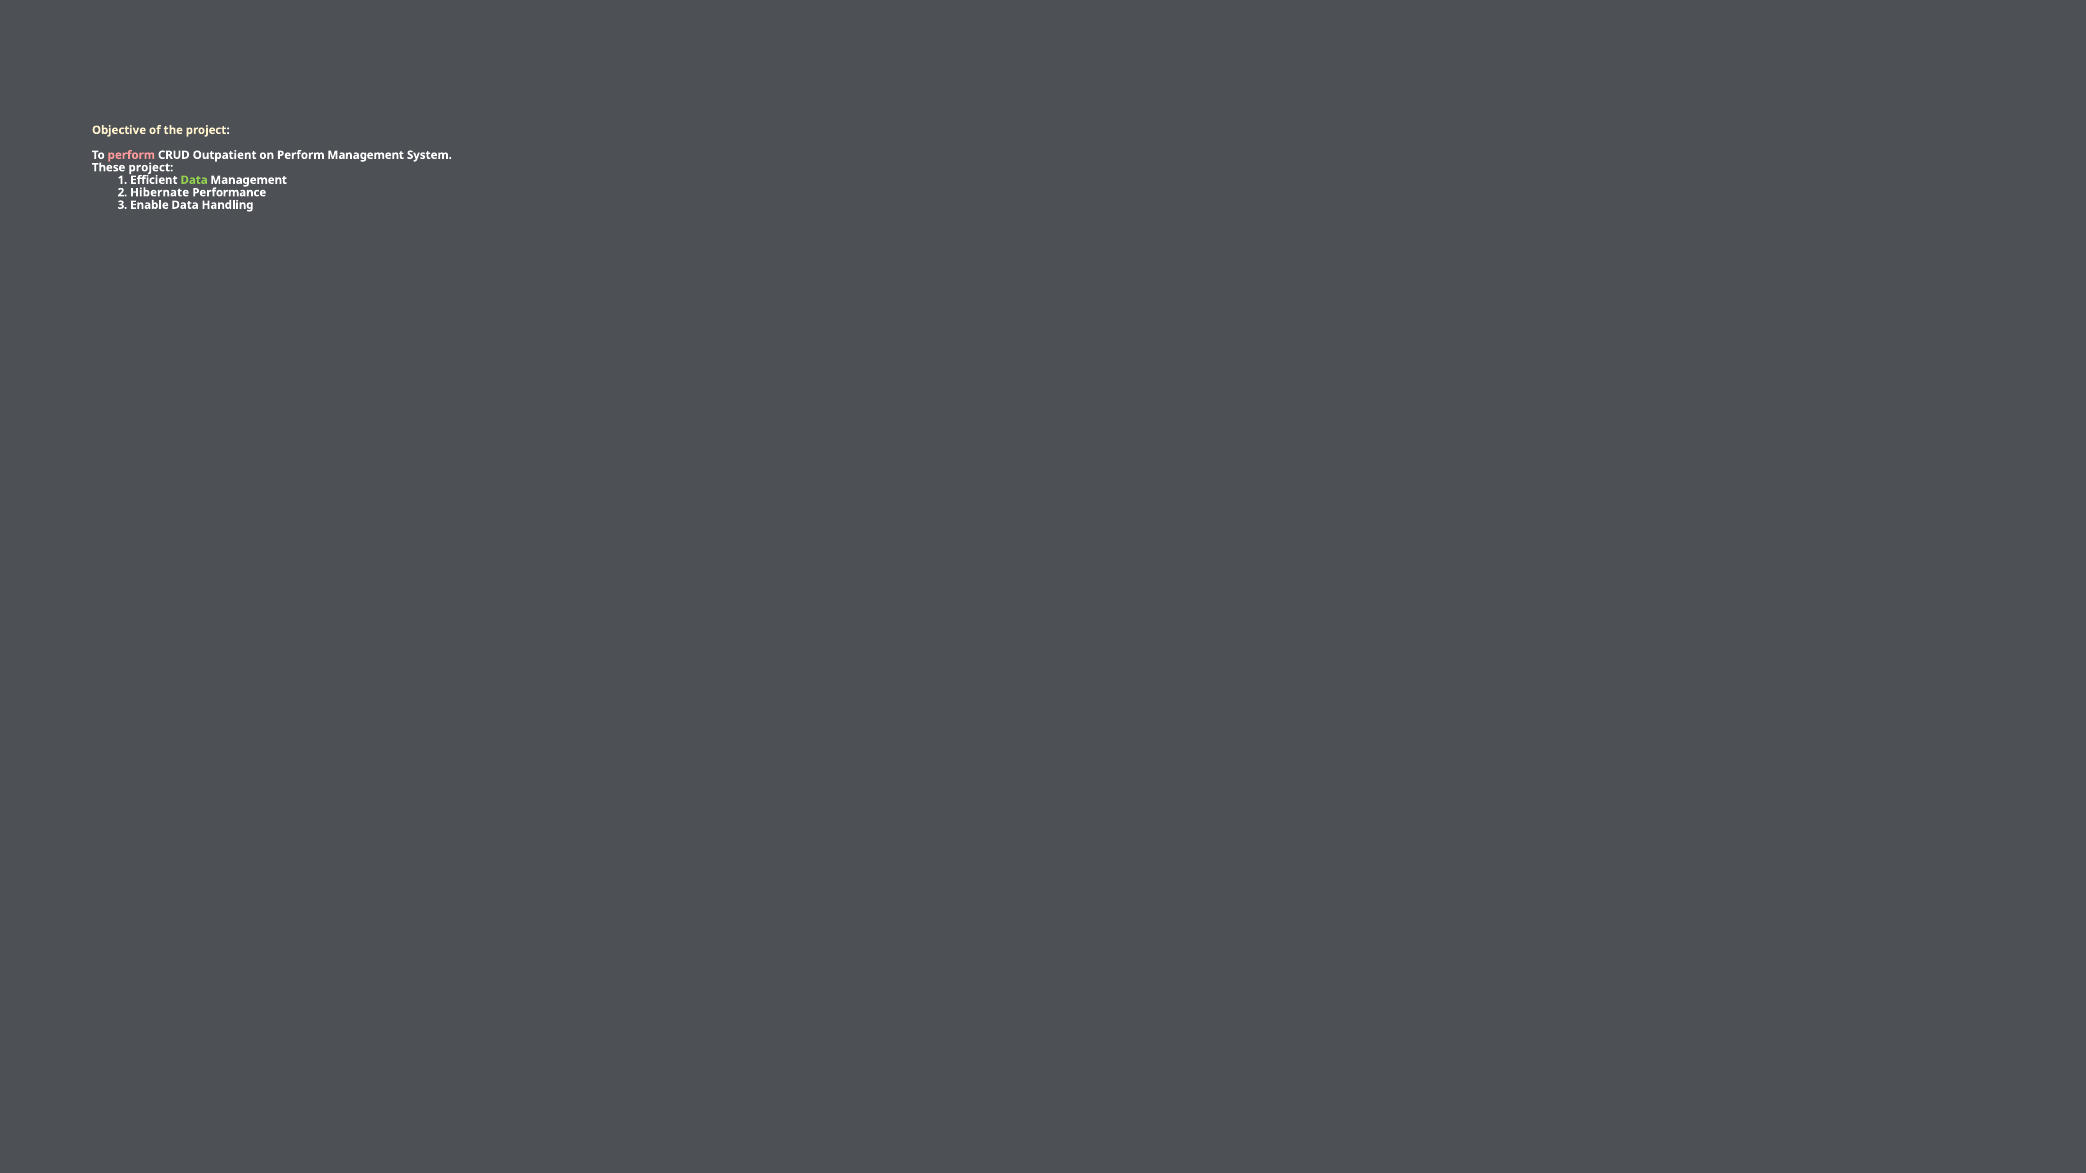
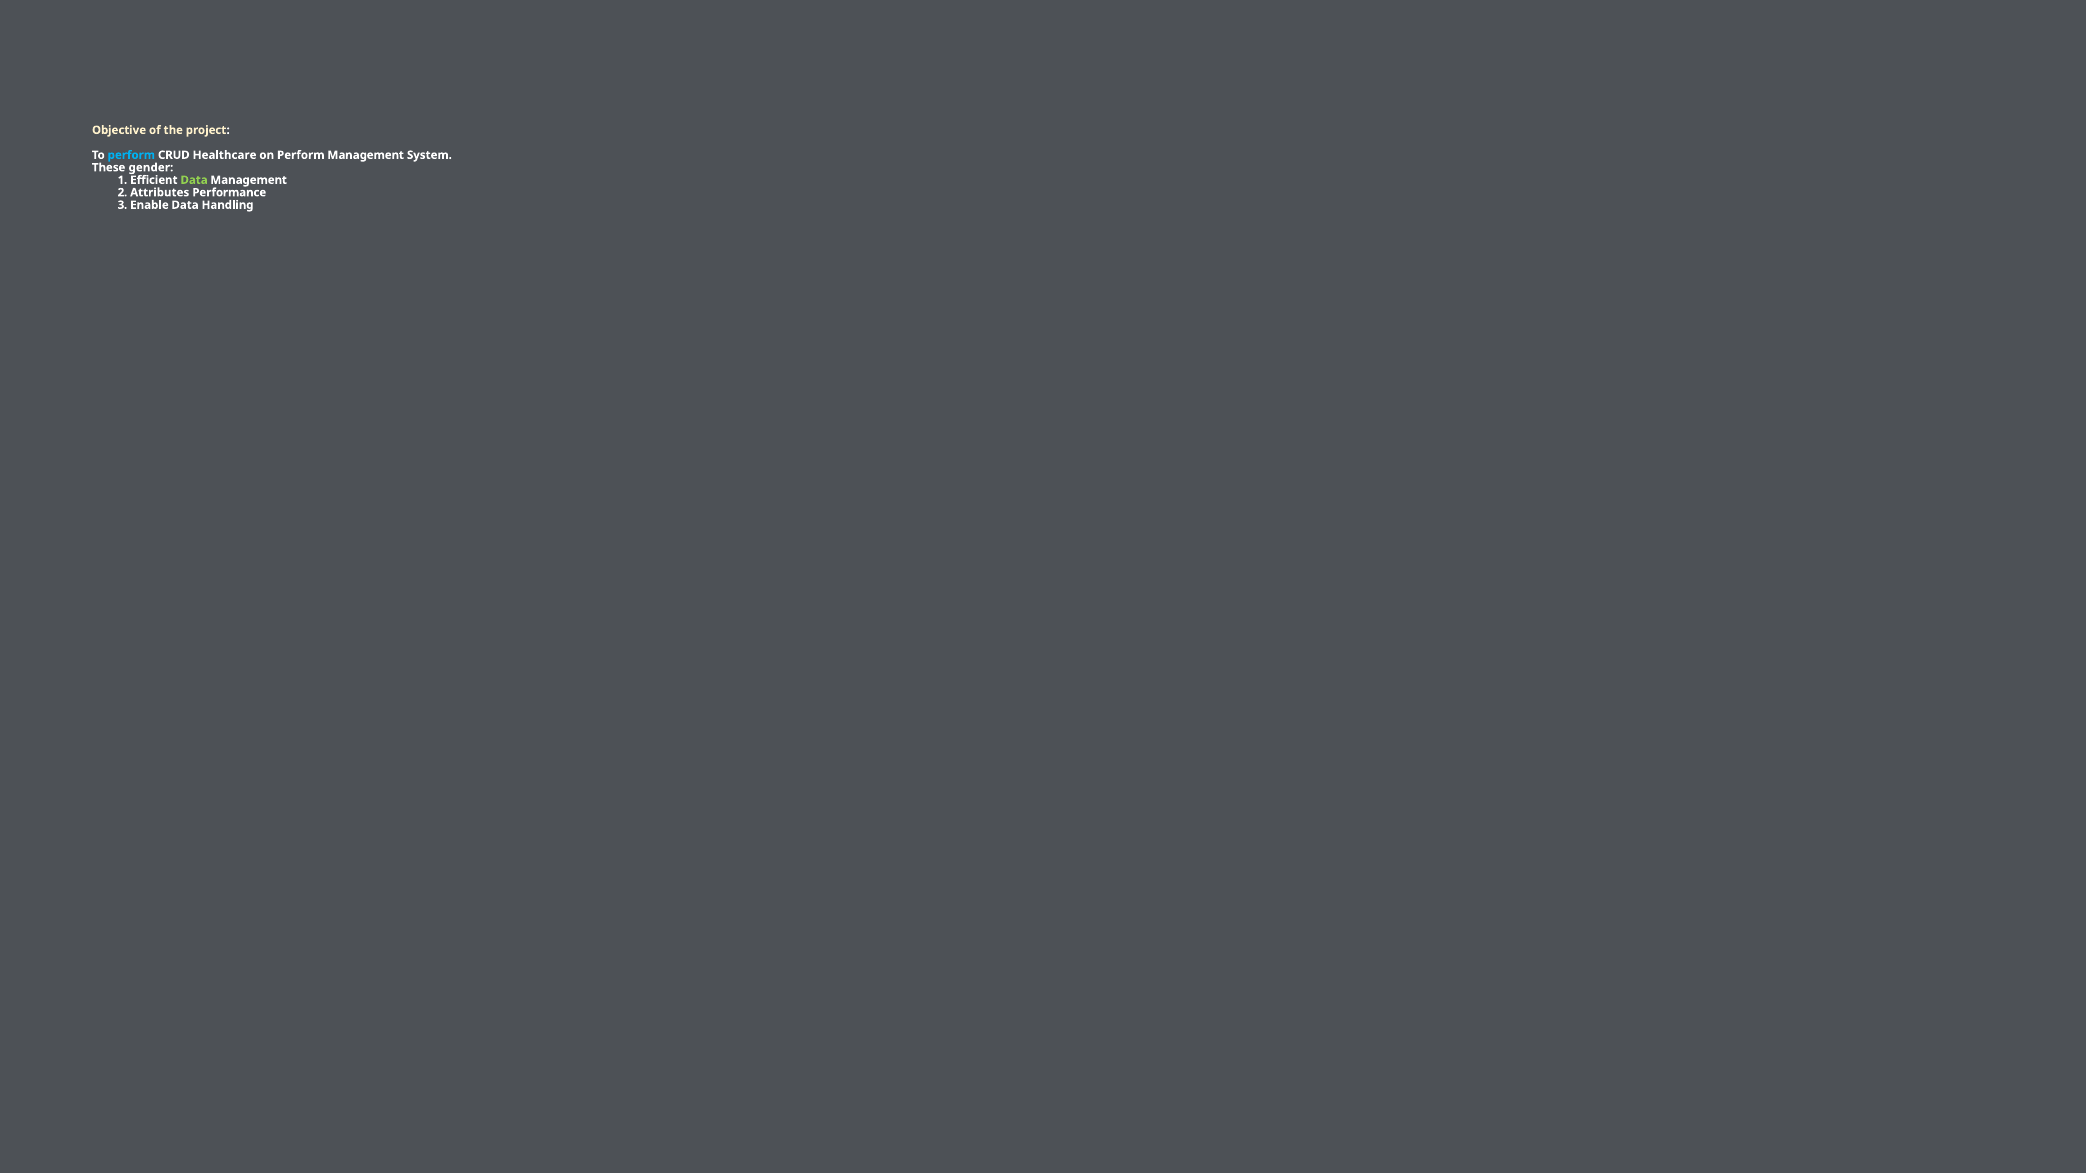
perform colour: pink -> light blue (131, 155)
Outpatient: Outpatient -> Healthcare (225, 155)
These project: project -> gender (151, 168)
Hibernate: Hibernate -> Attributes (160, 193)
